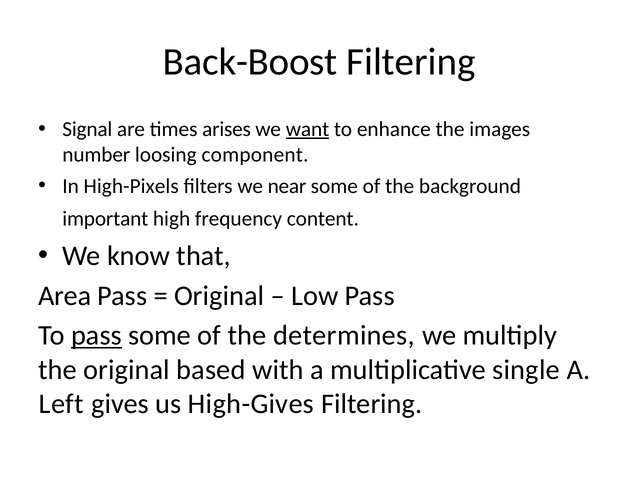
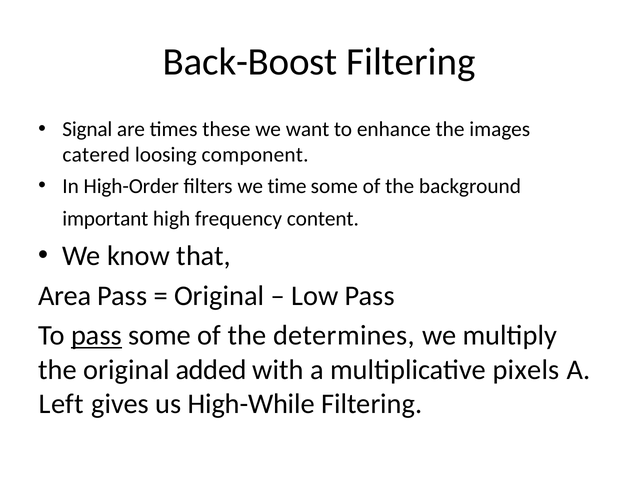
arises: arises -> these (226, 129)
want underline: present -> none (308, 129)
number: number -> catered (96, 155)
High-Pixels: High-Pixels -> High-Order (131, 186)
near: near -> time (287, 186)
based: based -> added (211, 370)
single: single -> pixels (526, 370)
High-Gives: High-Gives -> High-While (251, 404)
